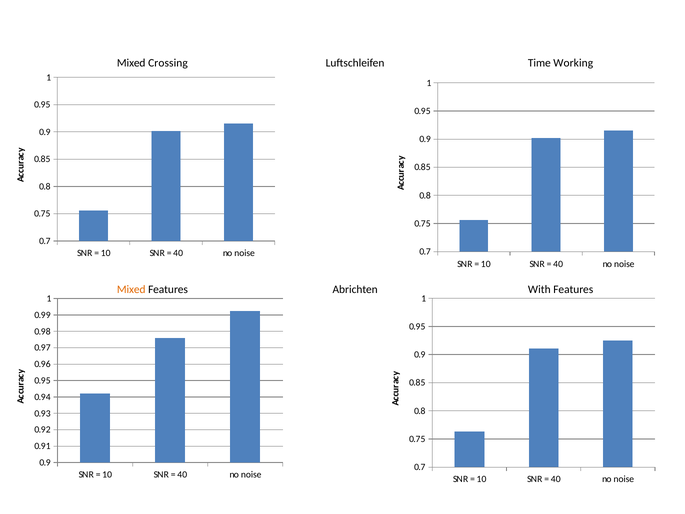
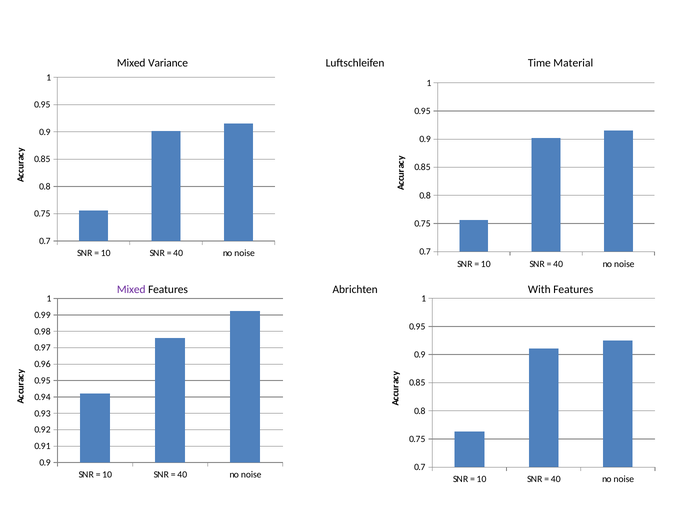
Crossing: Crossing -> Variance (168, 63)
Working: Working -> Material (573, 63)
Mixed colour: orange -> purple (131, 289)
